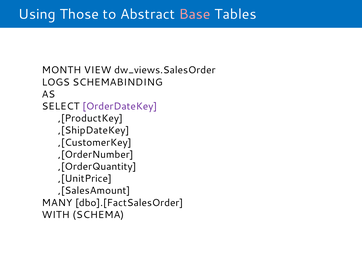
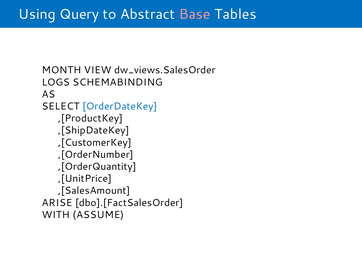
Those: Those -> Query (79, 14)
OrderDateKey colour: purple -> blue (120, 106)
MANY: MANY -> ARISE (57, 203)
SCHEMA: SCHEMA -> ASSUME (98, 215)
